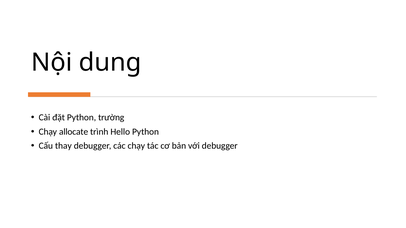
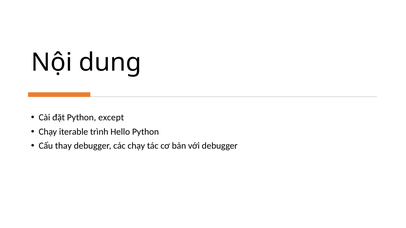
trường: trường -> except (111, 118)
allocate: allocate -> iterable (74, 132)
